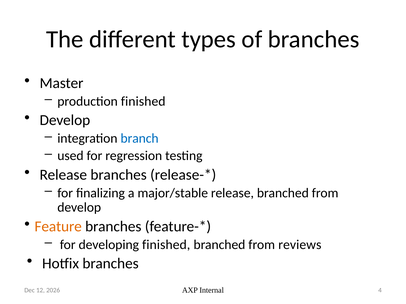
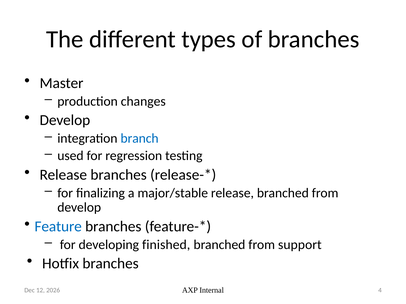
production finished: finished -> changes (143, 101)
Feature colour: orange -> blue (58, 227)
reviews: reviews -> support (300, 245)
